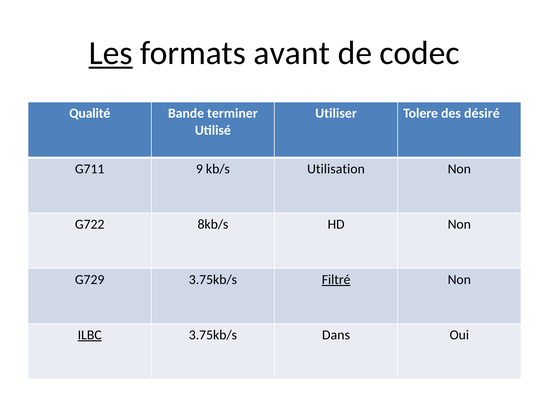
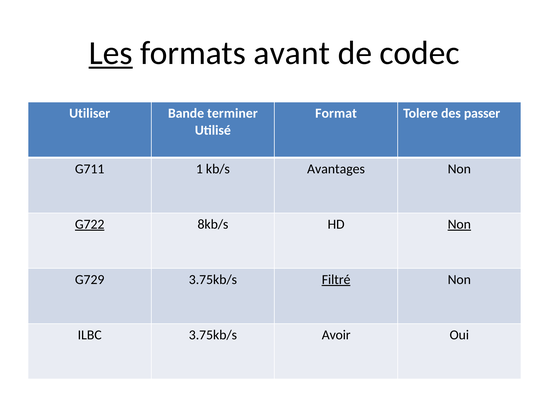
Qualité: Qualité -> Utiliser (90, 113)
Utiliser: Utiliser -> Format (336, 113)
désiré: désiré -> passer (482, 113)
9: 9 -> 1 (199, 169)
Utilisation: Utilisation -> Avantages (336, 169)
G722 underline: none -> present (90, 224)
Non underline: none -> present (459, 224)
ILBC underline: present -> none (90, 335)
Dans: Dans -> Avoir (336, 335)
